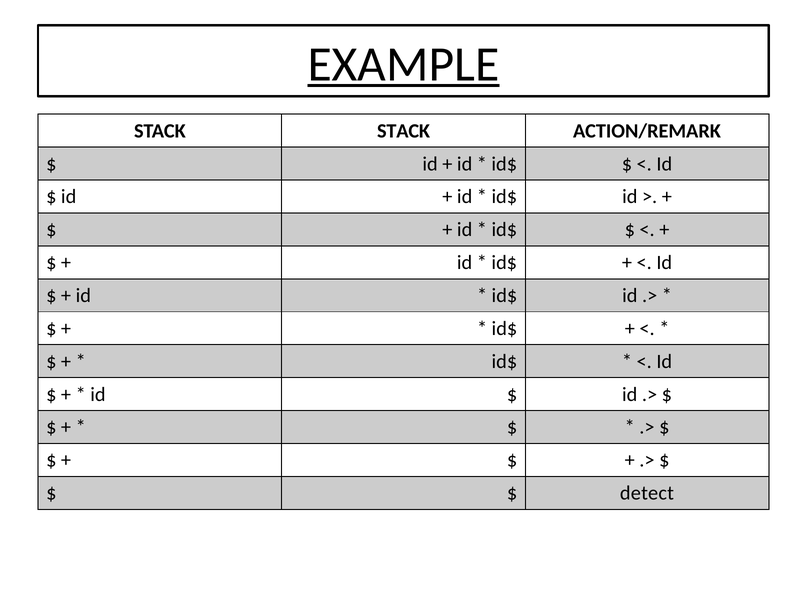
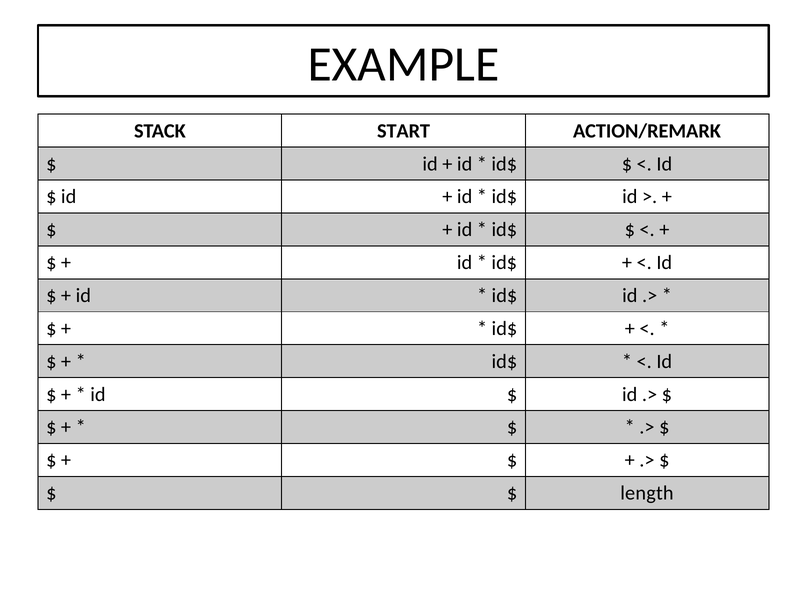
EXAMPLE underline: present -> none (403, 64)
STACK STACK: STACK -> START (404, 131)
detect: detect -> length (647, 493)
